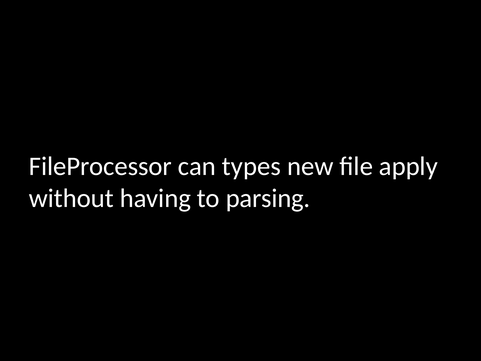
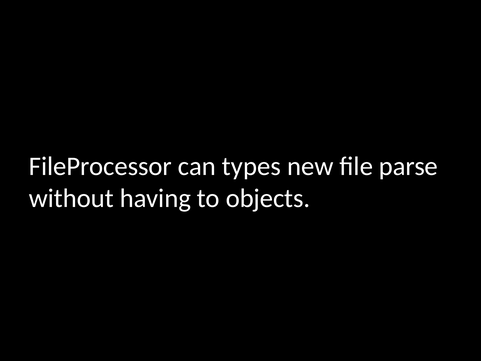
apply: apply -> parse (408, 166)
parsing: parsing -> objects (268, 198)
